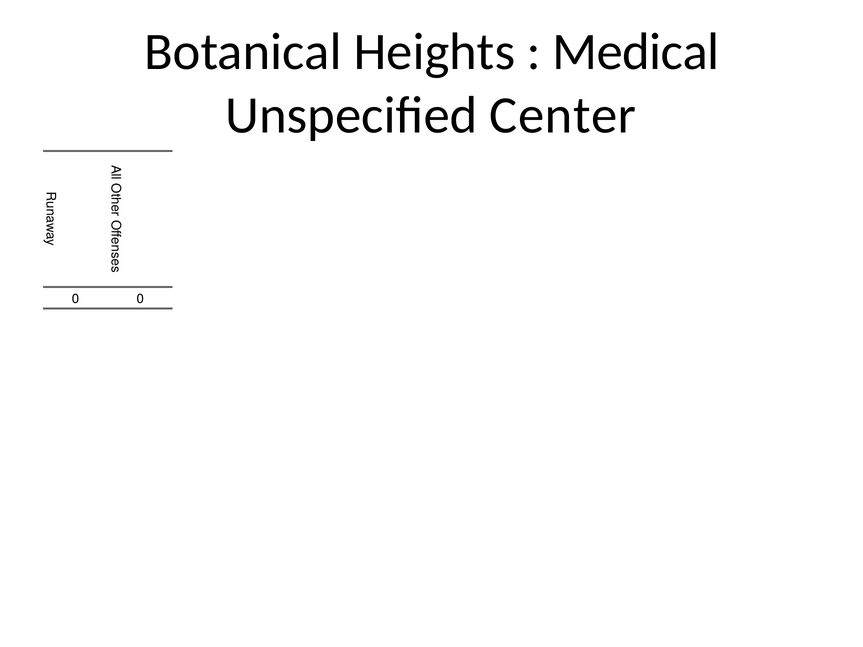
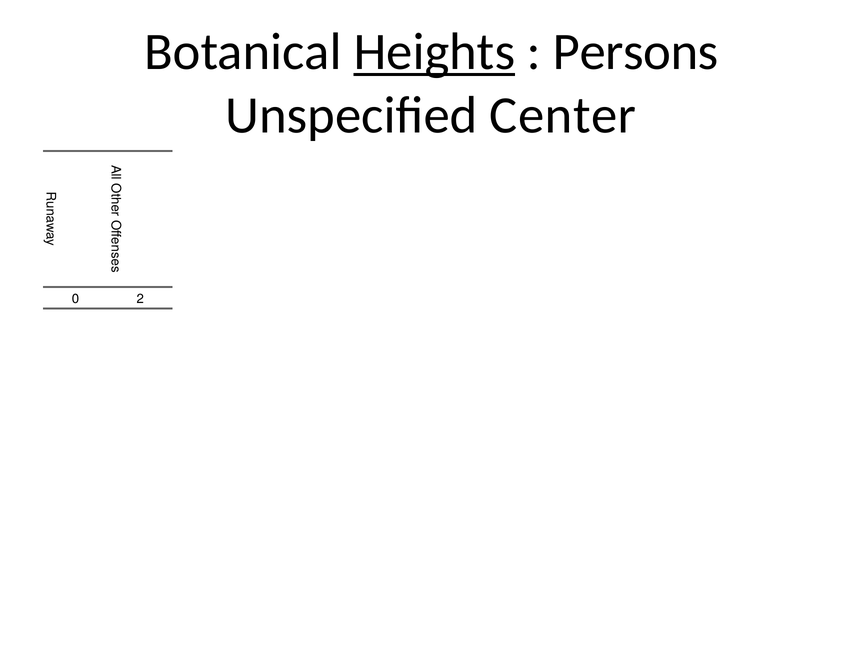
Heights underline: none -> present (434, 52)
Medical: Medical -> Persons (636, 52)
0 0: 0 -> 2 (140, 299)
